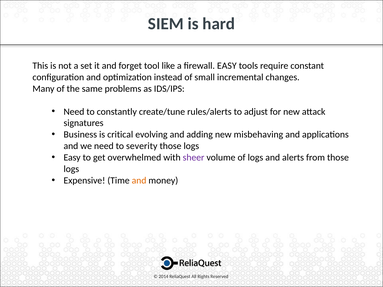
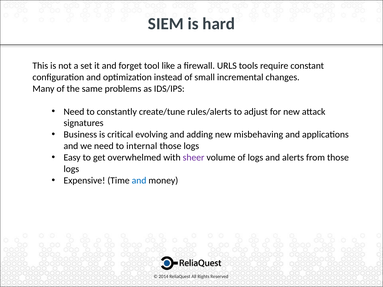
firewall EASY: EASY -> URLS (227, 66)
severity: severity -> internal (142, 146)
and colour: orange -> blue (139, 181)
